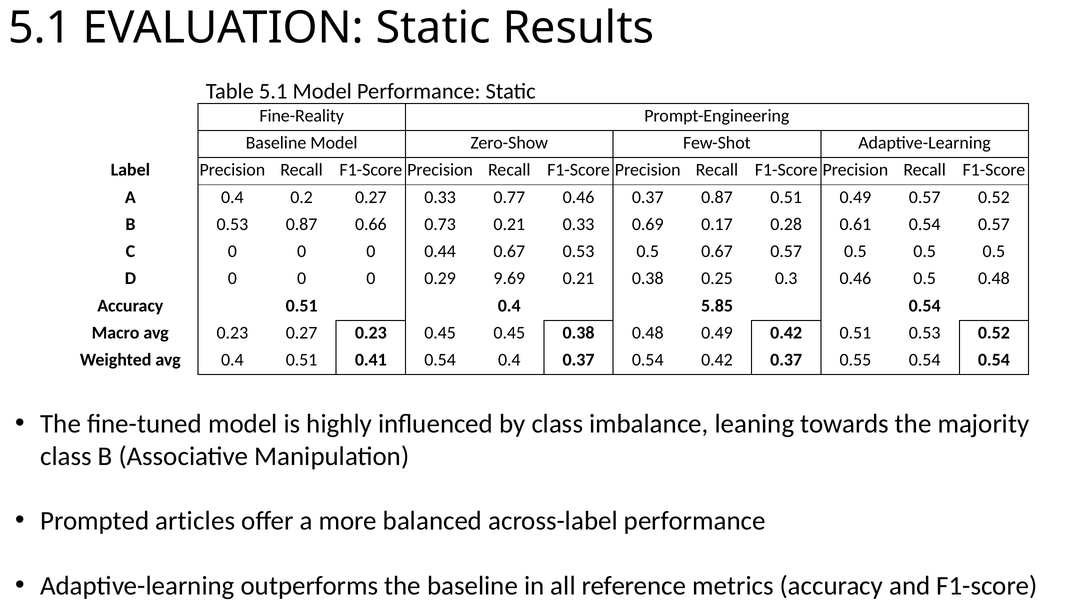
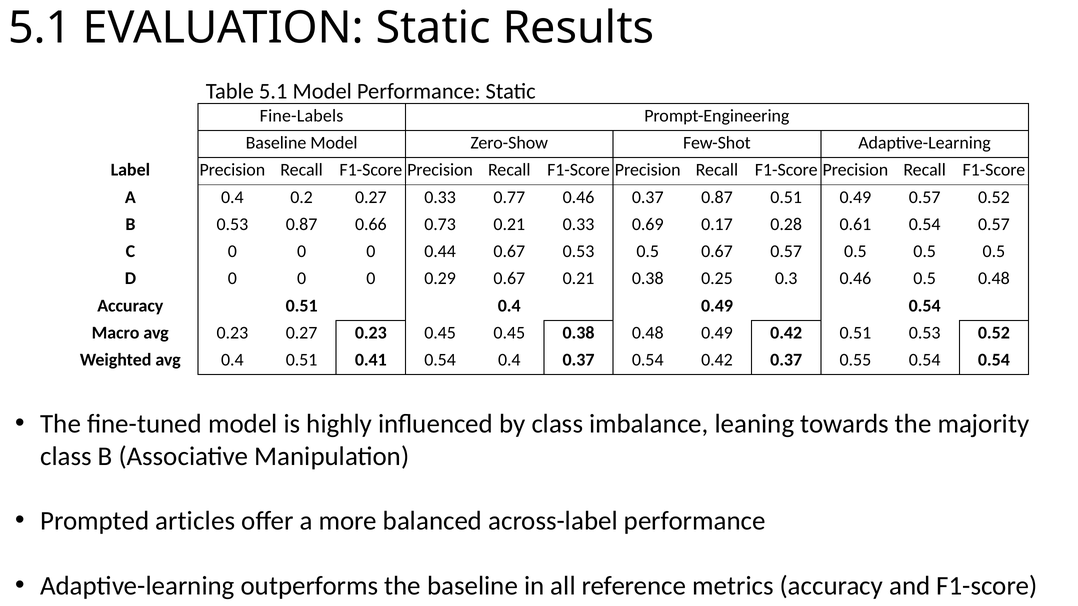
Fine-Reality: Fine-Reality -> Fine-Labels (302, 116)
0.29 9.69: 9.69 -> 0.67 (509, 279)
0.4 5.85: 5.85 -> 0.49 (717, 306)
